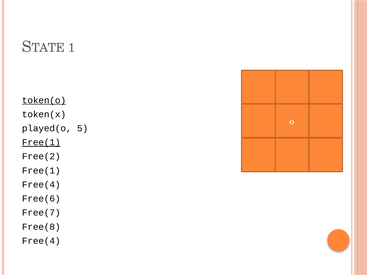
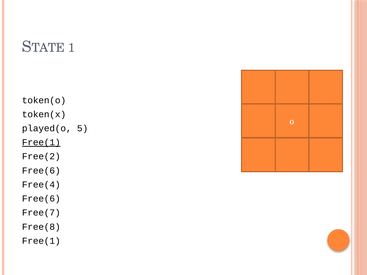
token(o underline: present -> none (44, 100)
Free(1: Free(1 -> Free(6 (41, 171)
Free(4: Free(4 -> Free(1 (41, 241)
